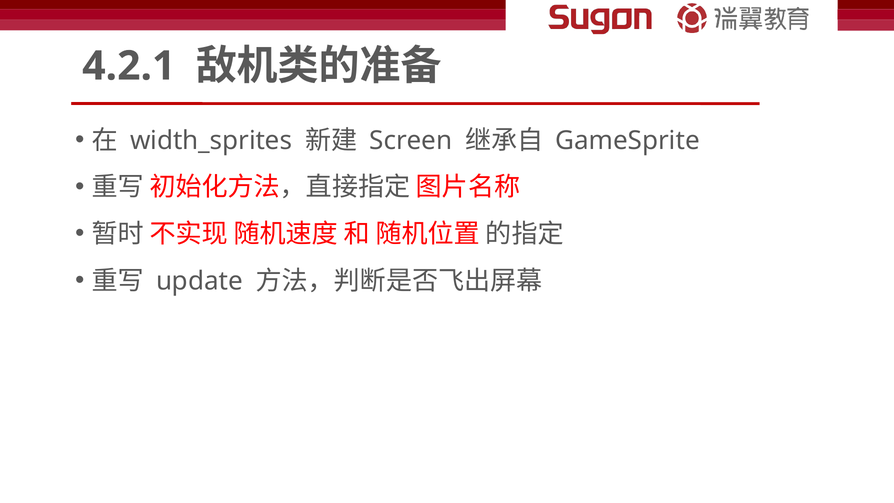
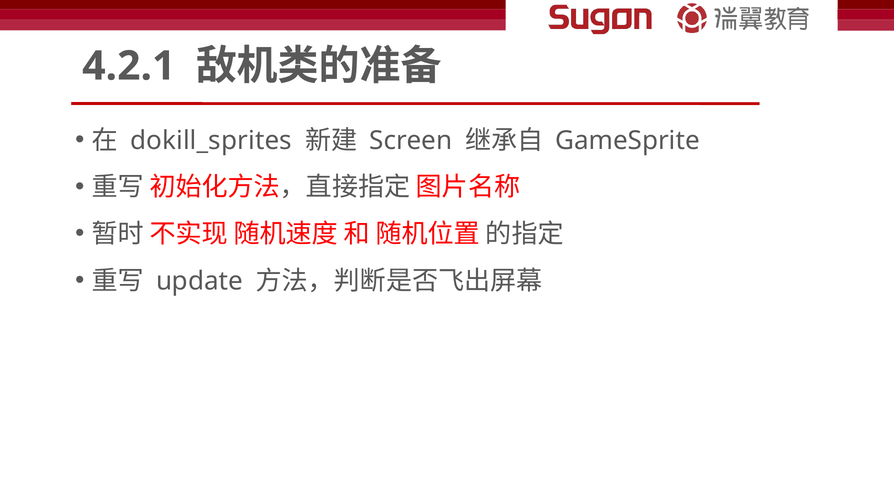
width_sprites: width_sprites -> dokill_sprites (211, 140)
